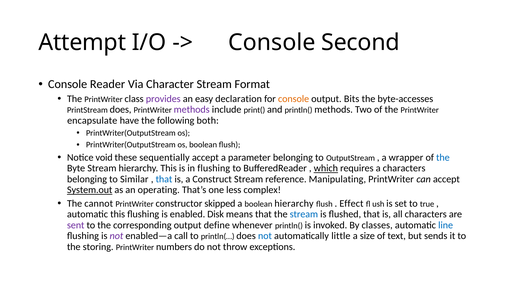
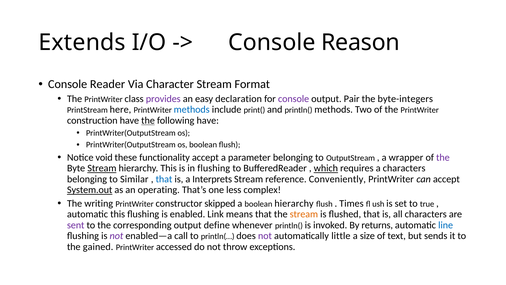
Attempt: Attempt -> Extends (82, 43)
Second: Second -> Reason (361, 43)
console colour: orange -> purple (294, 99)
Bits: Bits -> Pair (352, 99)
byte-accesses: byte-accesses -> byte-integers (405, 99)
PrintStream does: does -> here (120, 110)
methods colour: purple -> blue (192, 110)
encapsulate: encapsulate -> construction (92, 120)
the underline: none -> present (148, 120)
following both: both -> have (208, 120)
sequentially: sequentially -> functionality (165, 157)
the colour: blue -> purple (443, 157)
Stream underline: none -> present (102, 168)
Construct: Construct -> Interprets (212, 179)
Manipulating: Manipulating -> Conveniently (337, 179)
cannot: cannot -> writing (99, 203)
Effect: Effect -> Times (351, 203)
Disk: Disk -> Link (216, 214)
stream colour: blue -> orange (304, 214)
classes: classes -> returns (377, 225)
not colour: blue -> purple (265, 236)
storing: storing -> gained (98, 246)
numbers: numbers -> accessed (174, 246)
